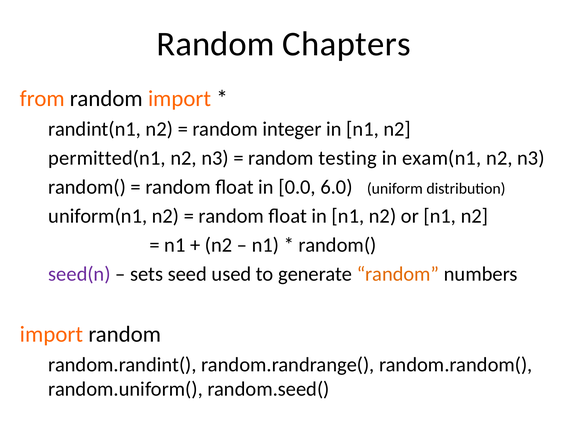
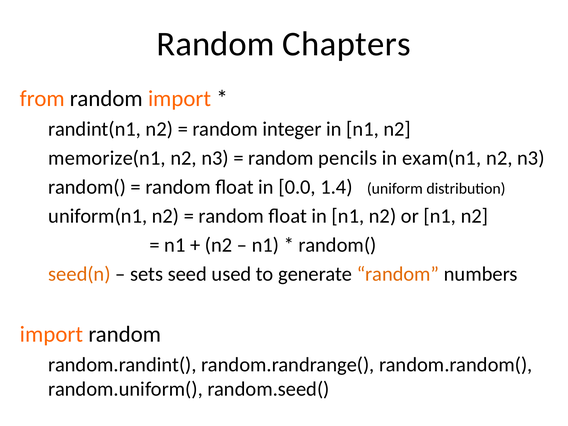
permitted(n1: permitted(n1 -> memorize(n1 (107, 158)
testing: testing -> pencils (348, 158)
6.0: 6.0 -> 1.4 (336, 187)
seed(n colour: purple -> orange (79, 274)
